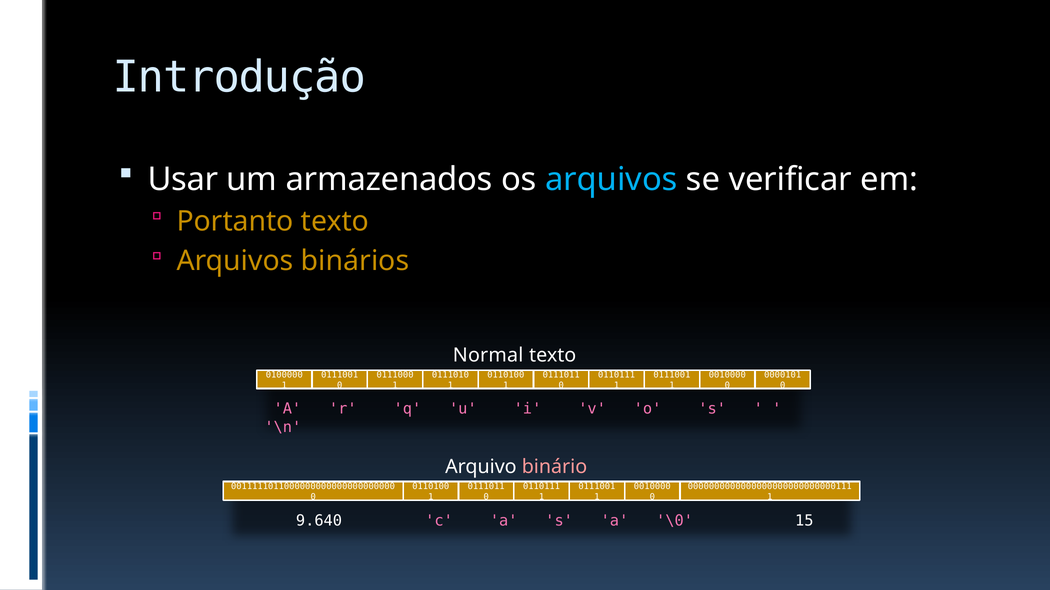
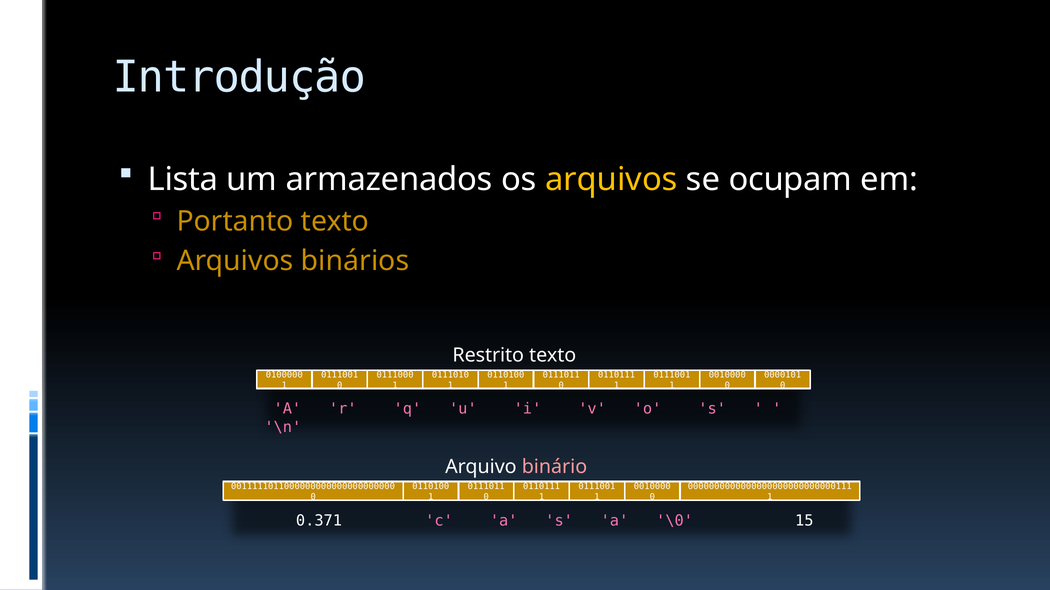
Usar: Usar -> Lista (183, 179)
arquivos colour: light blue -> yellow (611, 179)
verificar: verificar -> ocupam (790, 179)
Normal: Normal -> Restrito (488, 356)
9.640: 9.640 -> 0.371 (319, 521)
